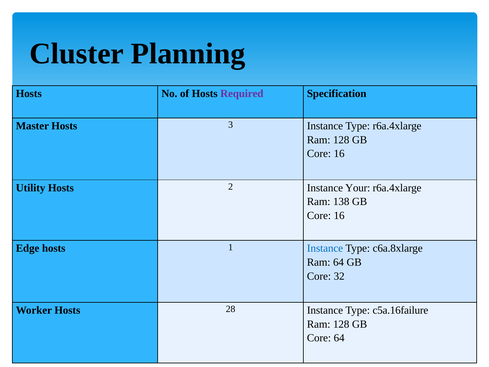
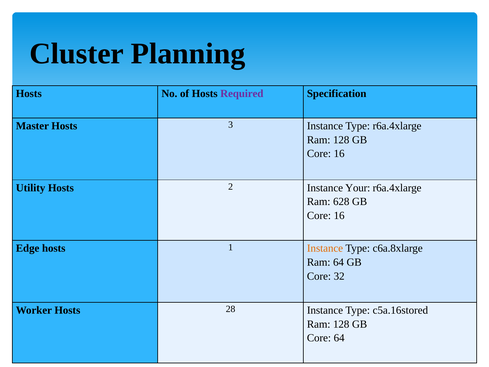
138: 138 -> 628 (341, 202)
Instance colour: blue -> orange (325, 248)
c5a.16failure: c5a.16failure -> c5a.16stored (400, 310)
